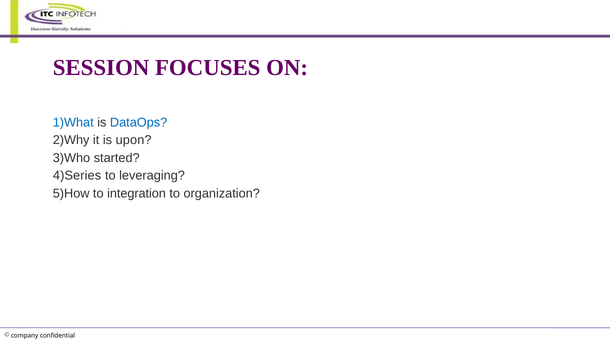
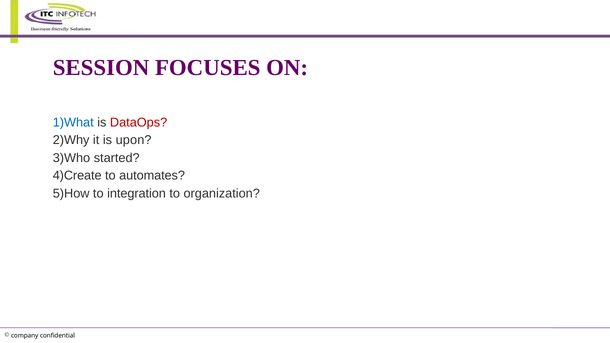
DataOps colour: blue -> red (139, 122)
4)Series: 4)Series -> 4)Create (77, 176)
leveraging: leveraging -> automates (152, 176)
